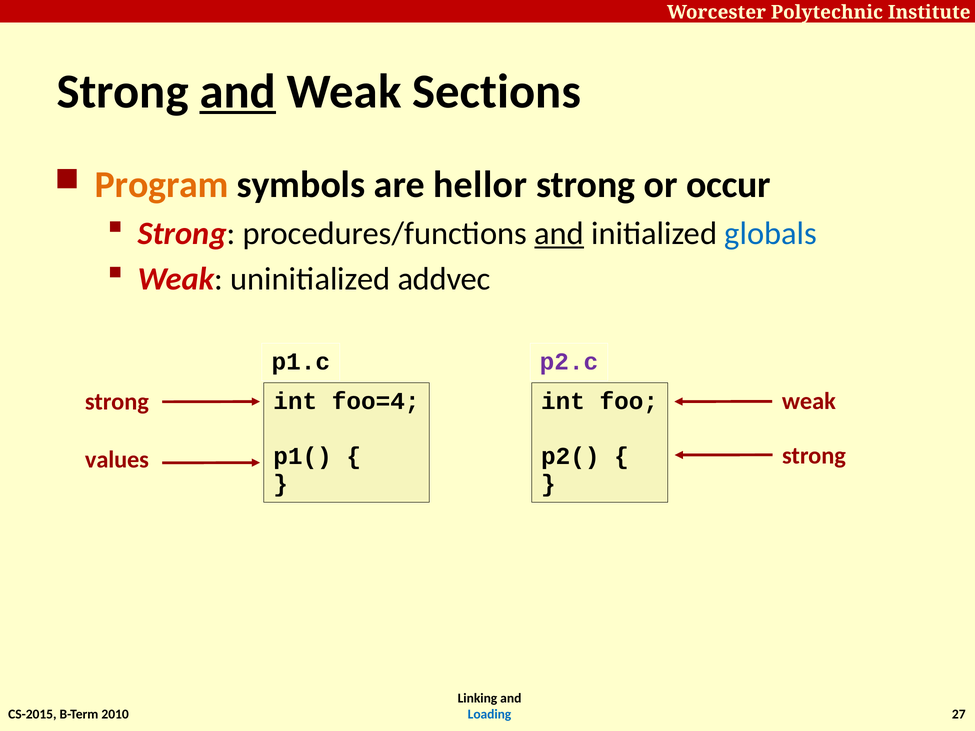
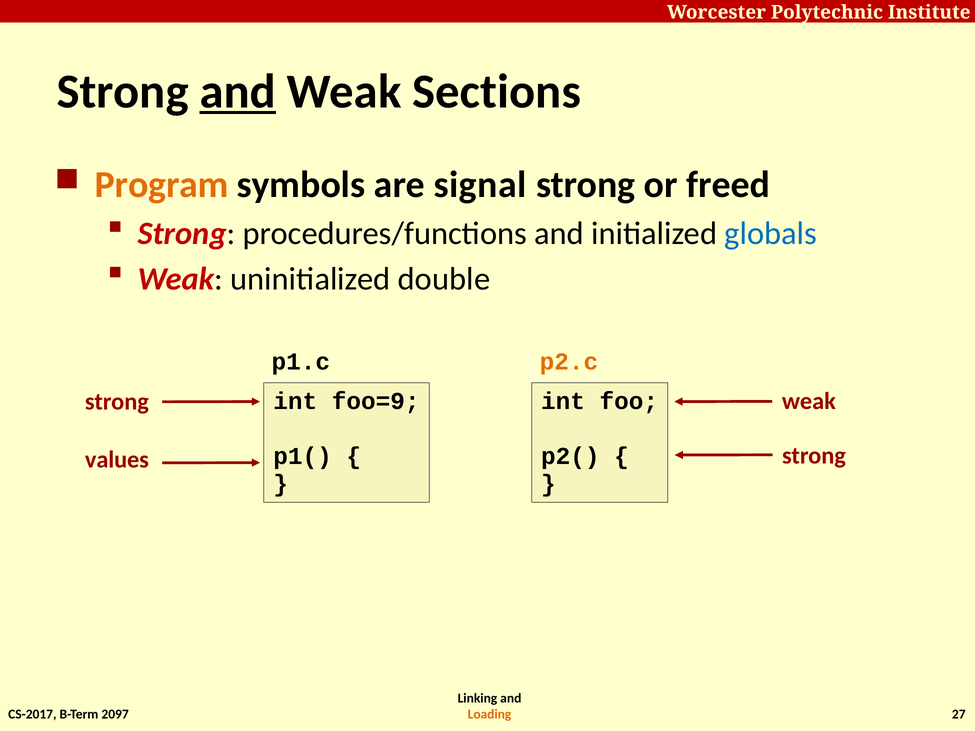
hellor: hellor -> signal (480, 185)
occur: occur -> freed (728, 185)
and underline: present -> none (559, 233)
addvec: addvec -> double (444, 279)
p2.c colour: purple -> orange (569, 362)
foo=4: foo=4 -> foo=9 (376, 402)
CS-2015: CS-2015 -> CS-2017 (32, 715)
2010: 2010 -> 2097 (115, 715)
Loading colour: blue -> orange (489, 715)
